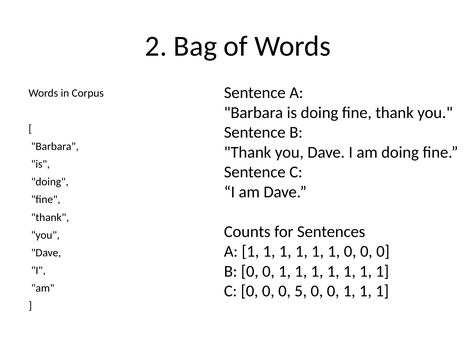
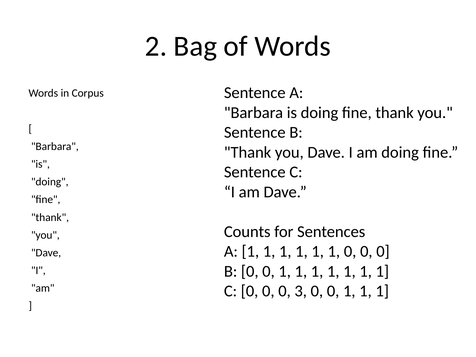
5: 5 -> 3 (301, 291)
